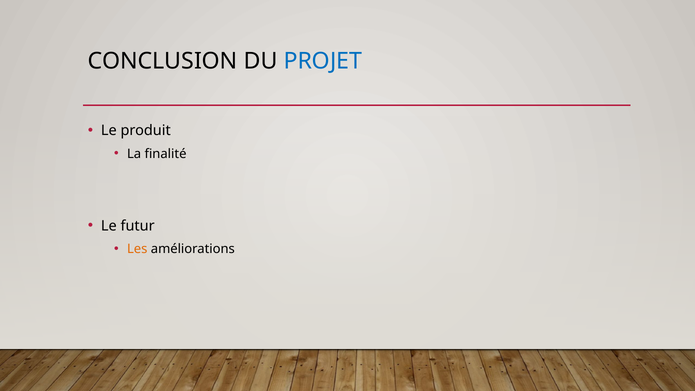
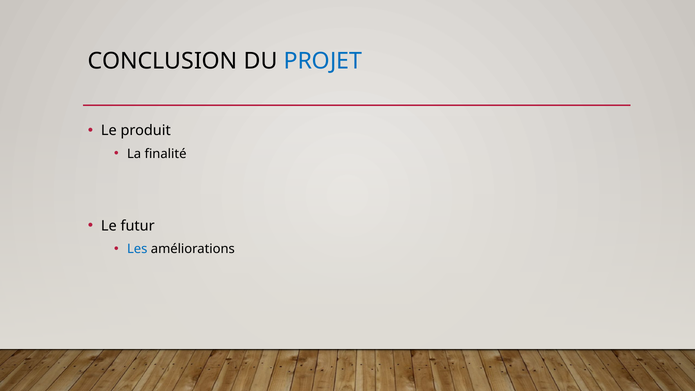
Les colour: orange -> blue (137, 249)
